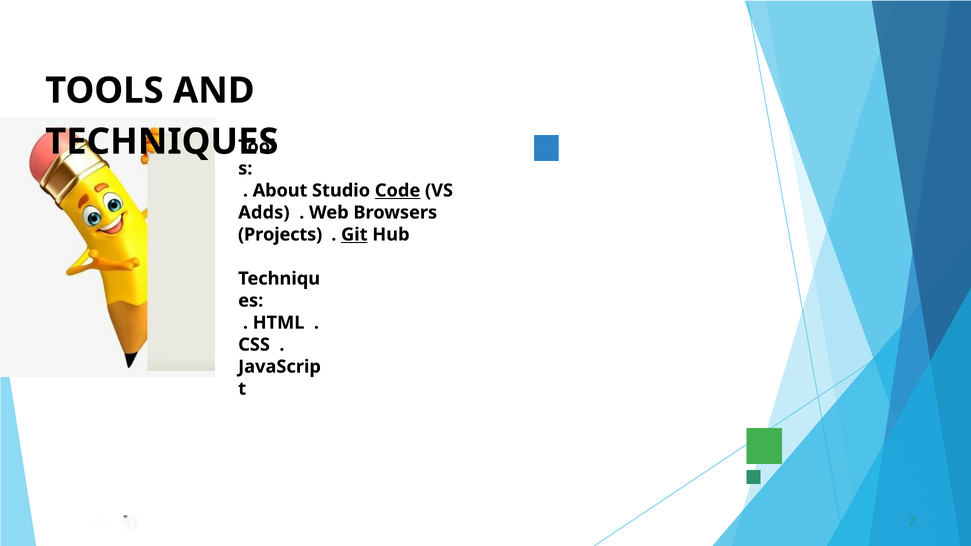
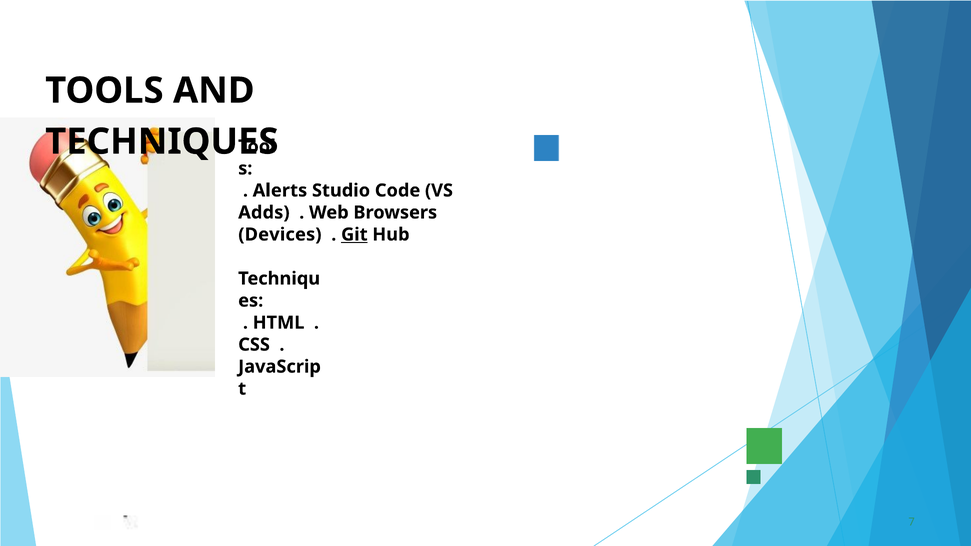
About: About -> Alerts (280, 191)
Code underline: present -> none (398, 191)
Projects: Projects -> Devices (280, 235)
